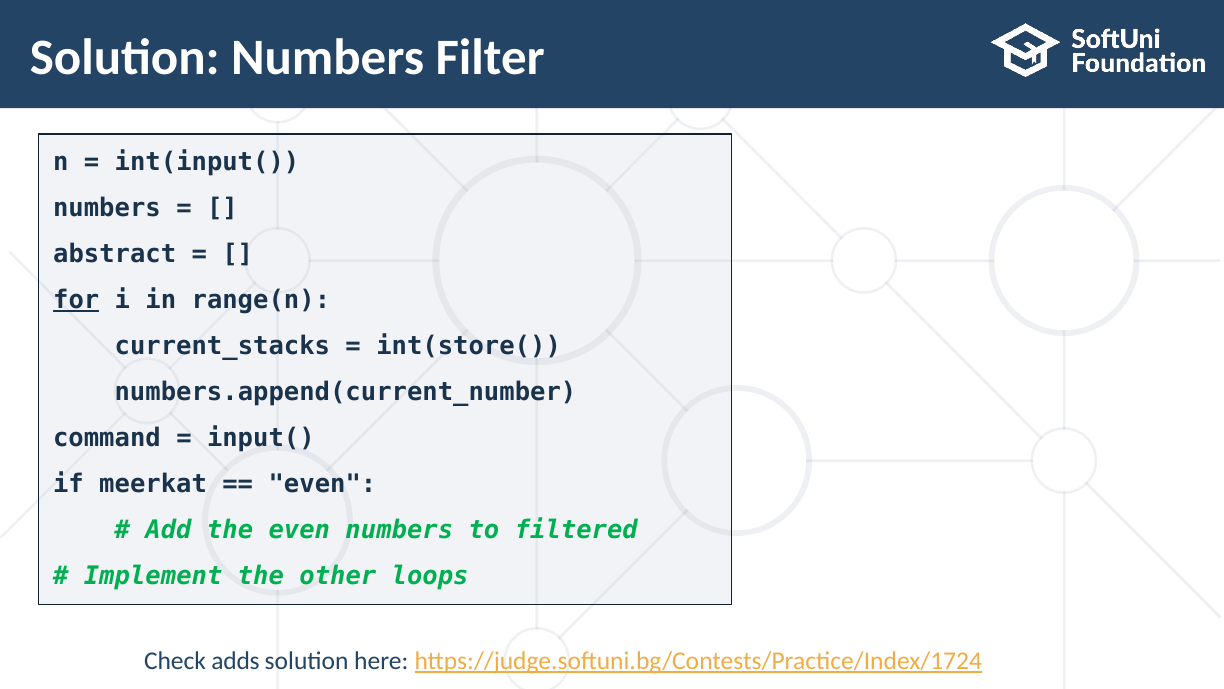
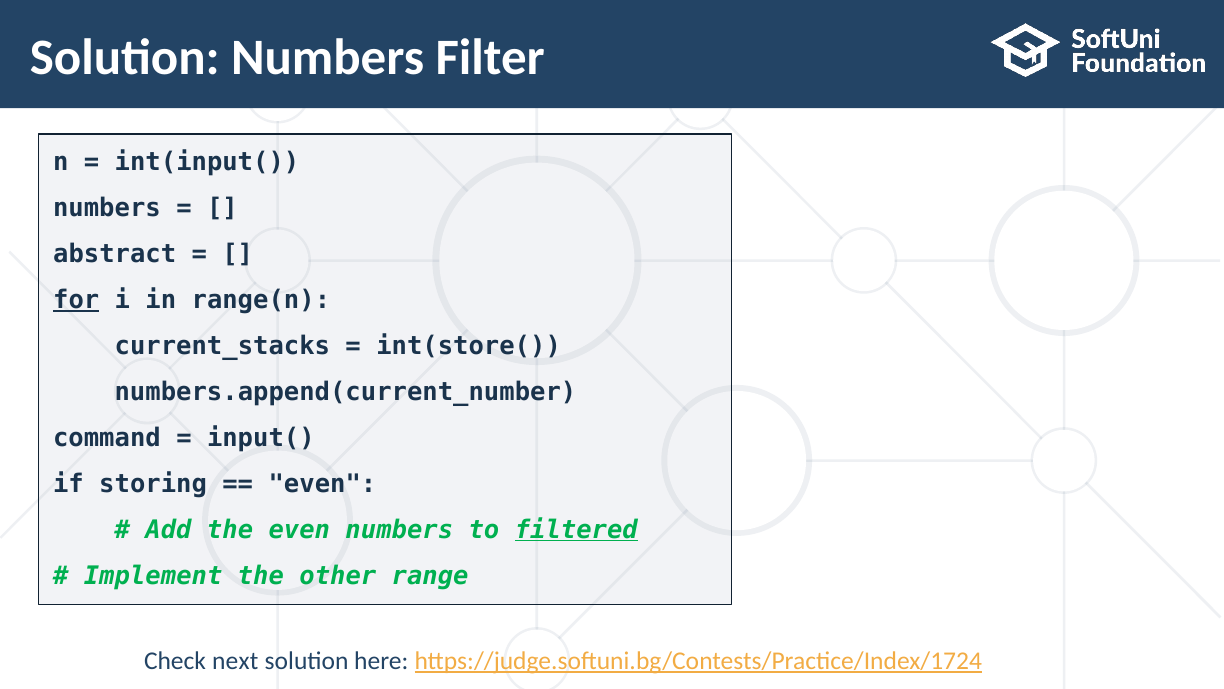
meerkat: meerkat -> storing (153, 483)
filtered underline: none -> present (576, 529)
loops: loops -> range (430, 575)
adds: adds -> next (235, 661)
